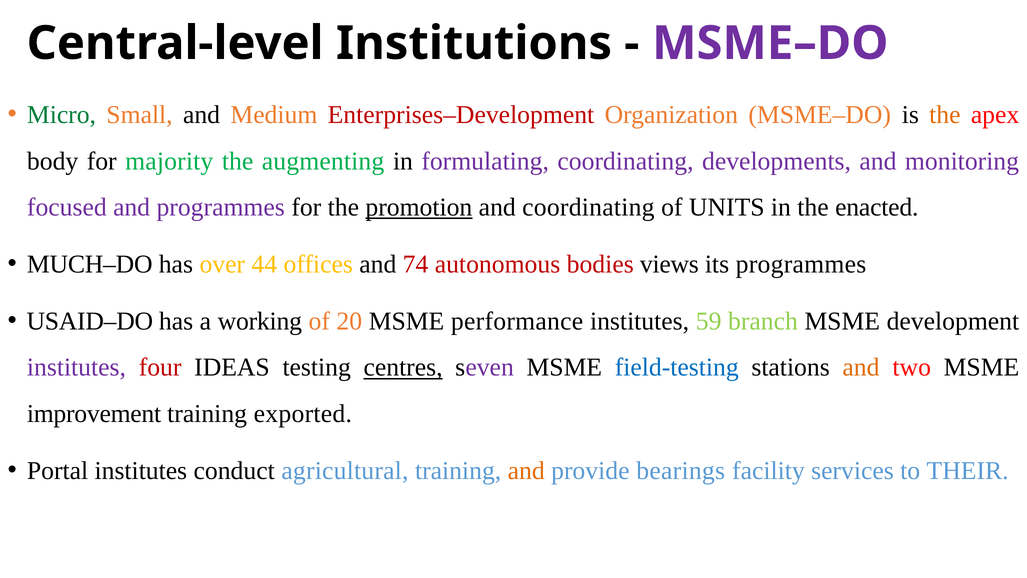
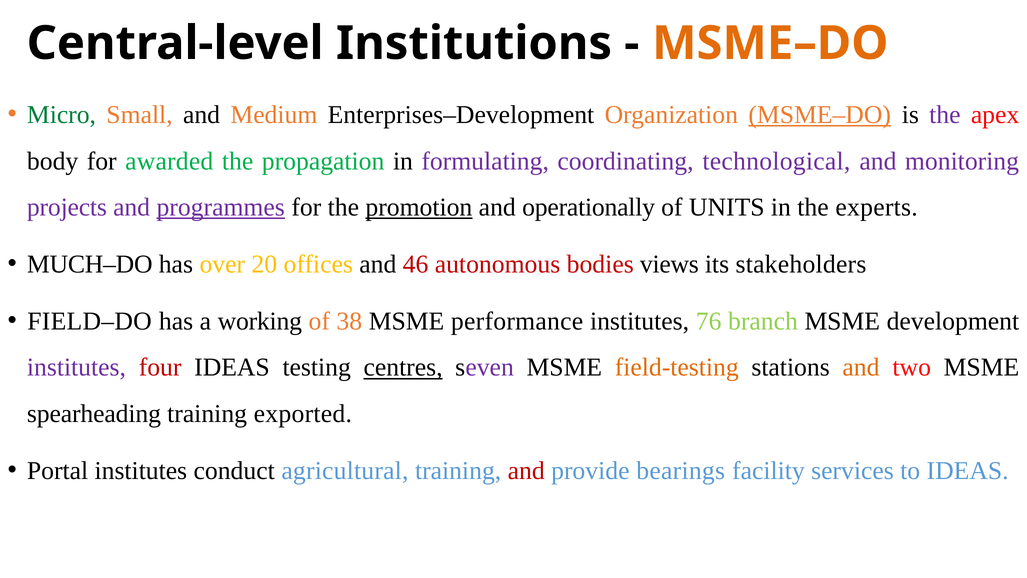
MSME–DO colour: purple -> orange (770, 43)
Enterprises–Development colour: red -> black (461, 115)
MSME–DO underline: none -> present (820, 115)
the colour: orange -> purple (945, 115)
majority: majority -> awarded (169, 161)
augmenting: augmenting -> propagation (323, 161)
developments: developments -> technological (776, 161)
focused: focused -> projects (67, 207)
programmes underline: none -> present (221, 207)
and coordinating: coordinating -> operationally (589, 207)
enacted: enacted -> experts (877, 207)
44: 44 -> 20 (264, 264)
74: 74 -> 46 (416, 264)
its programmes: programmes -> stakeholders (801, 264)
USAID–DO: USAID–DO -> FIELD–DO (90, 321)
20: 20 -> 38 (349, 321)
59: 59 -> 76 (709, 321)
field-testing colour: blue -> orange (677, 367)
improvement: improvement -> spearheading (94, 414)
and colour: orange -> red (526, 470)
to THEIR: THEIR -> IDEAS (968, 470)
